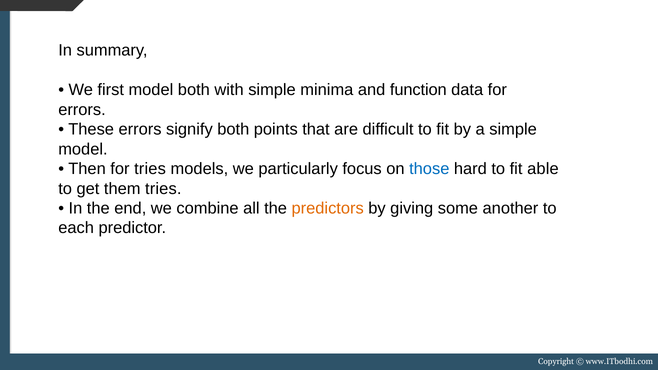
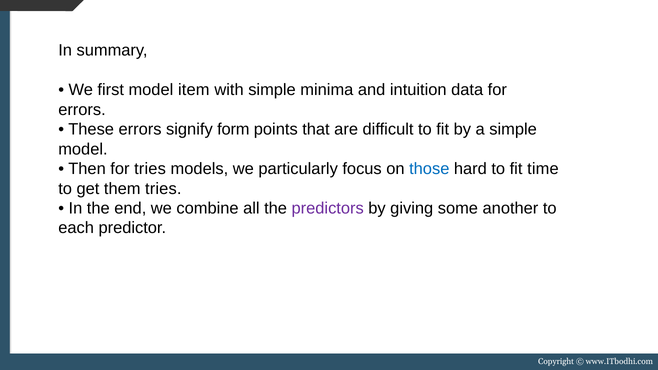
model both: both -> item (194, 90)
function: function -> intuition (418, 90)
signify both: both -> form (233, 129)
able: able -> time (543, 169)
predictors colour: orange -> purple (328, 208)
